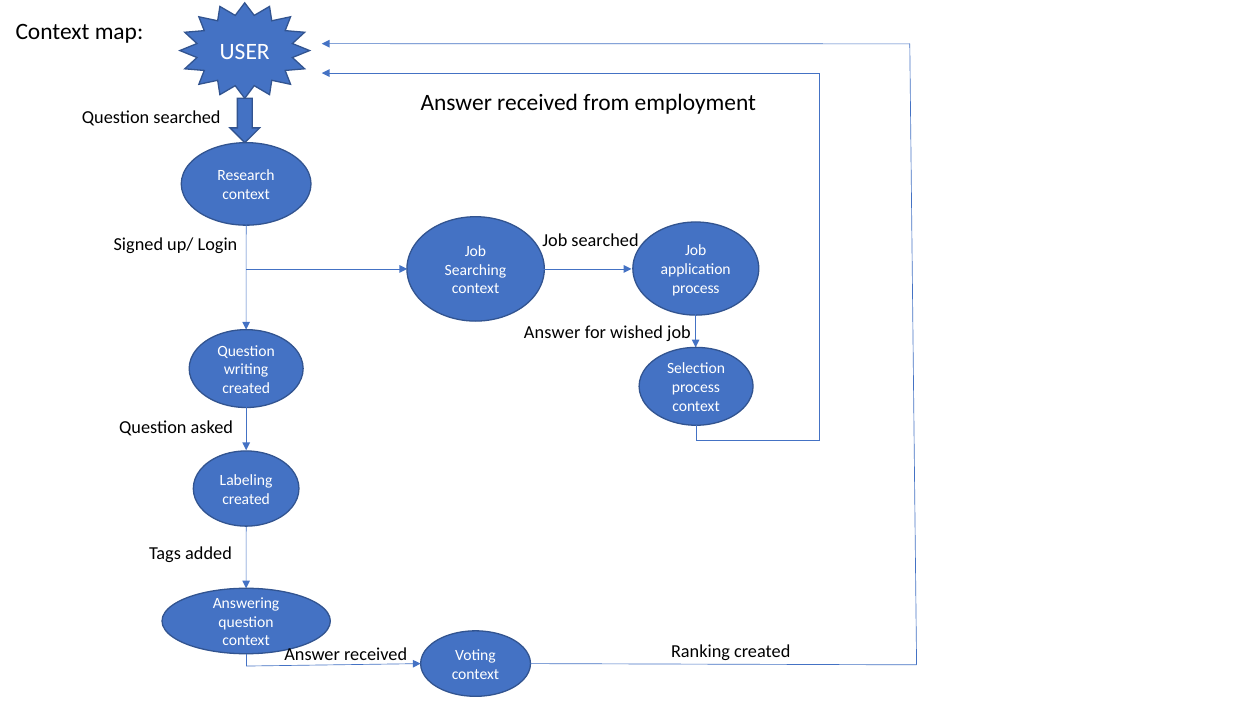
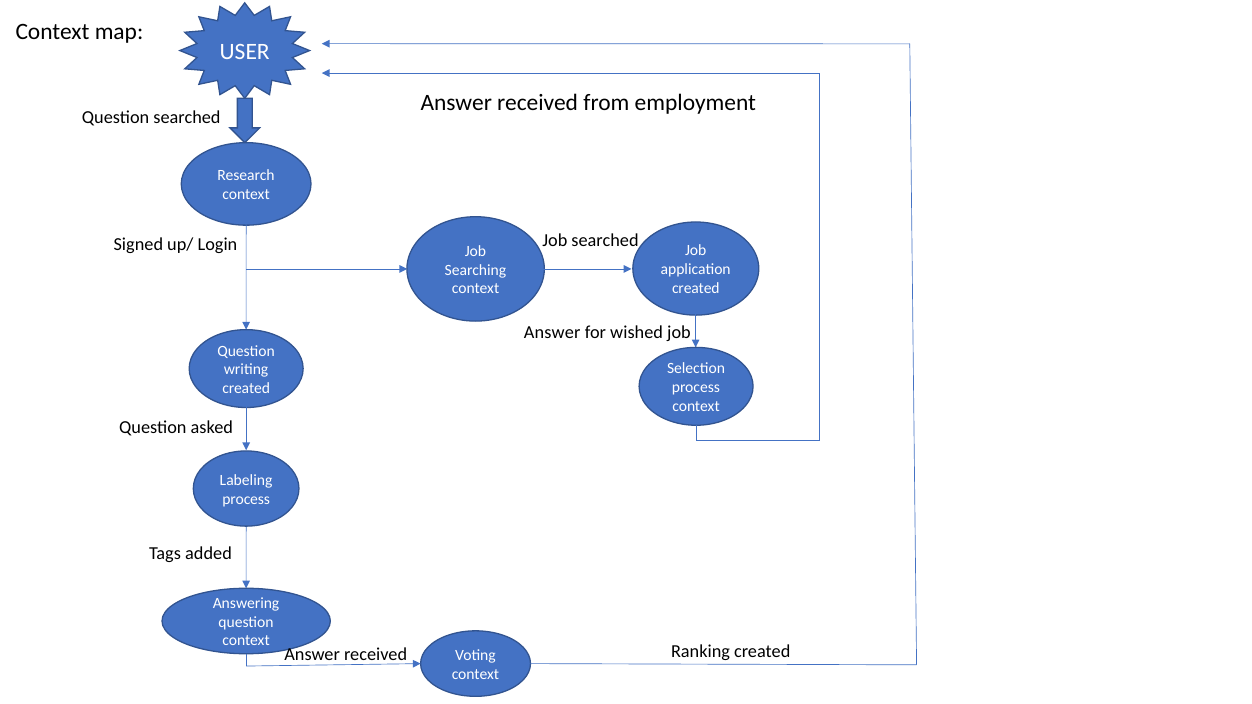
process: process -> created (696, 288)
created: created -> process (246, 499)
